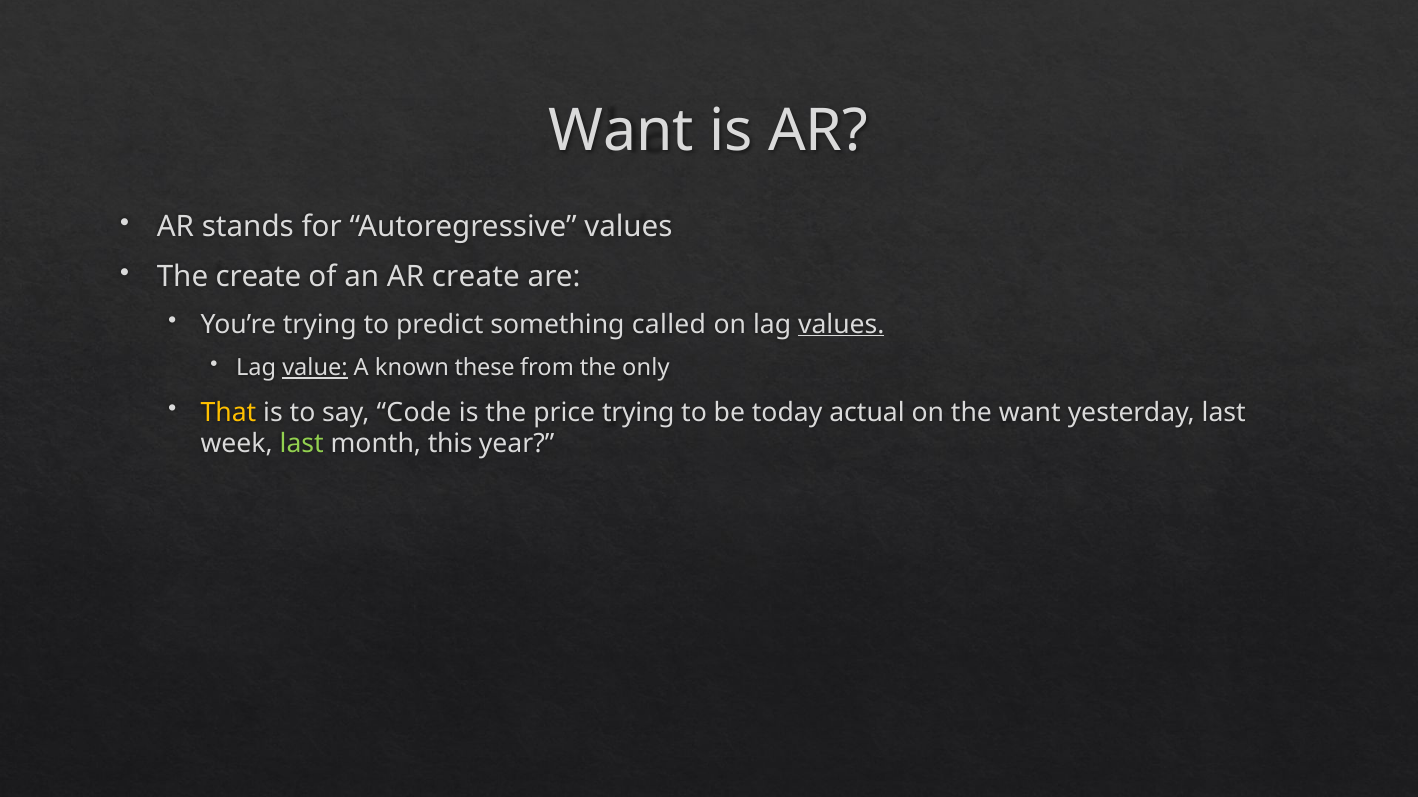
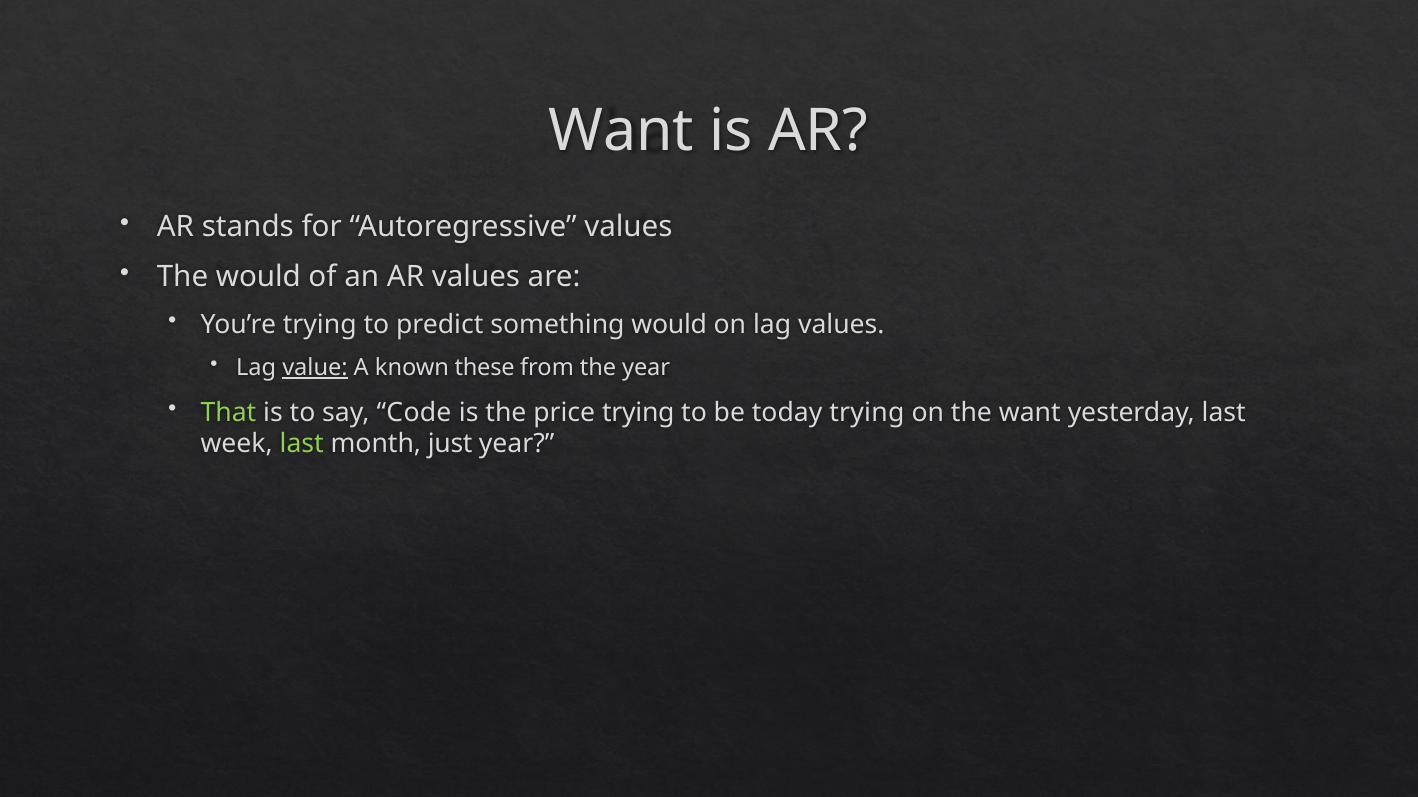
The create: create -> would (258, 277)
AR create: create -> values (476, 277)
something called: called -> would (669, 325)
values underline: present -> none (841, 325)
the only: only -> year (646, 368)
That colour: yellow -> light green (228, 413)
today actual: actual -> trying (867, 413)
this: this -> just (450, 444)
